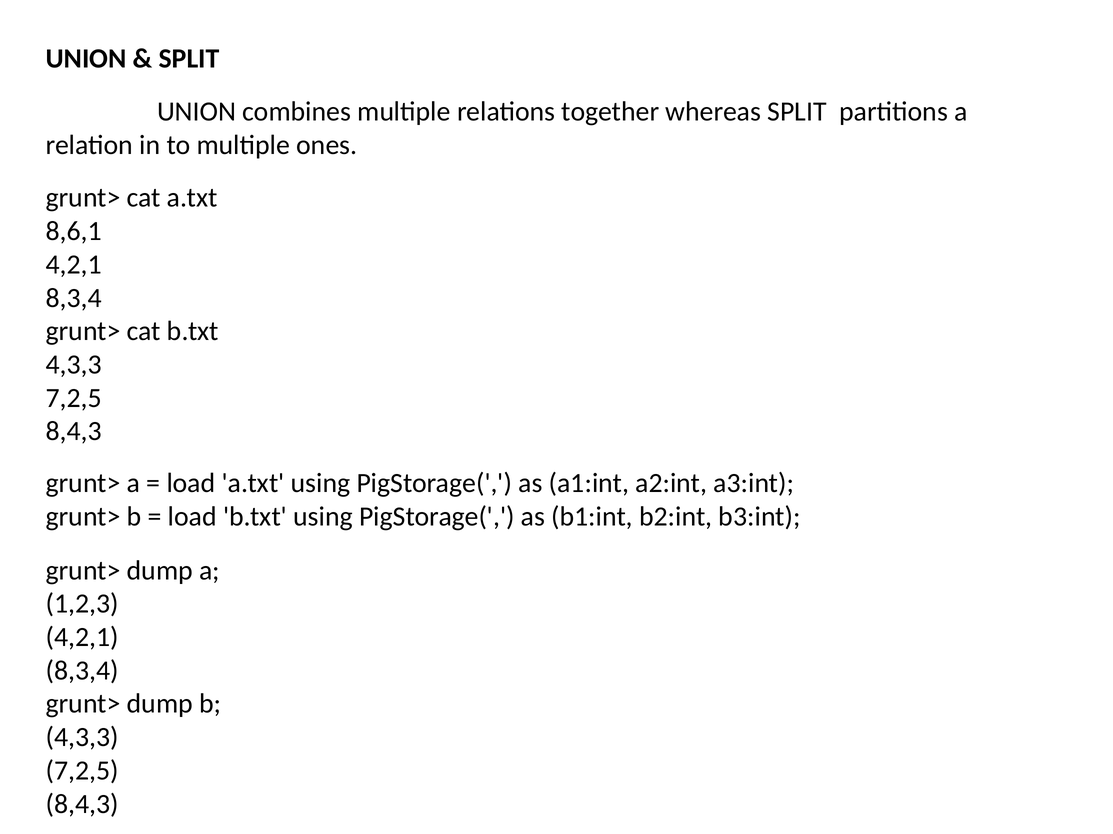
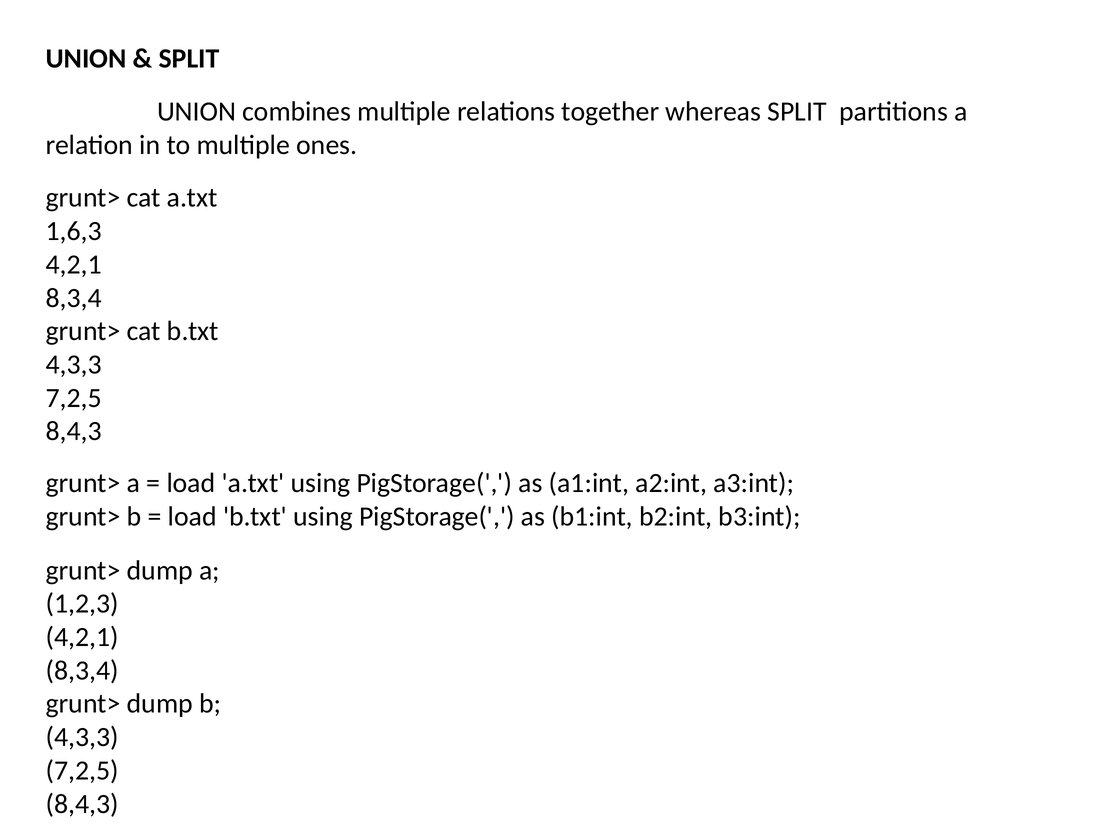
8,6,1: 8,6,1 -> 1,6,3 (74, 231)
